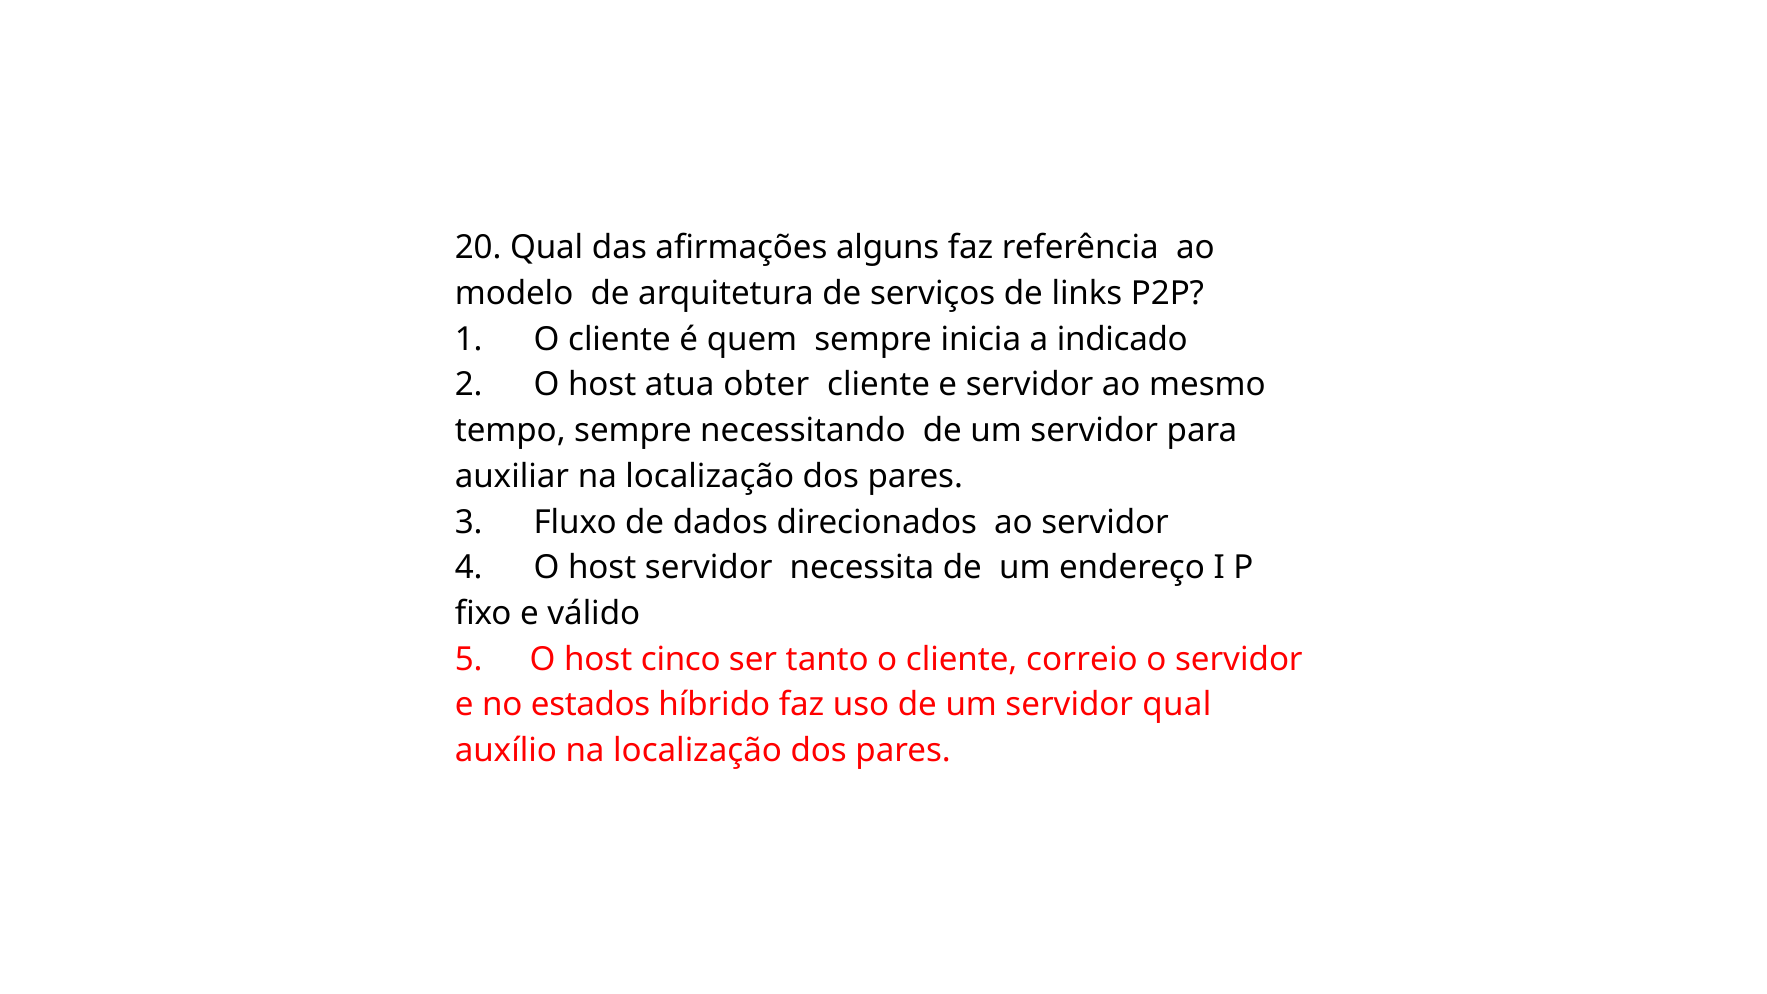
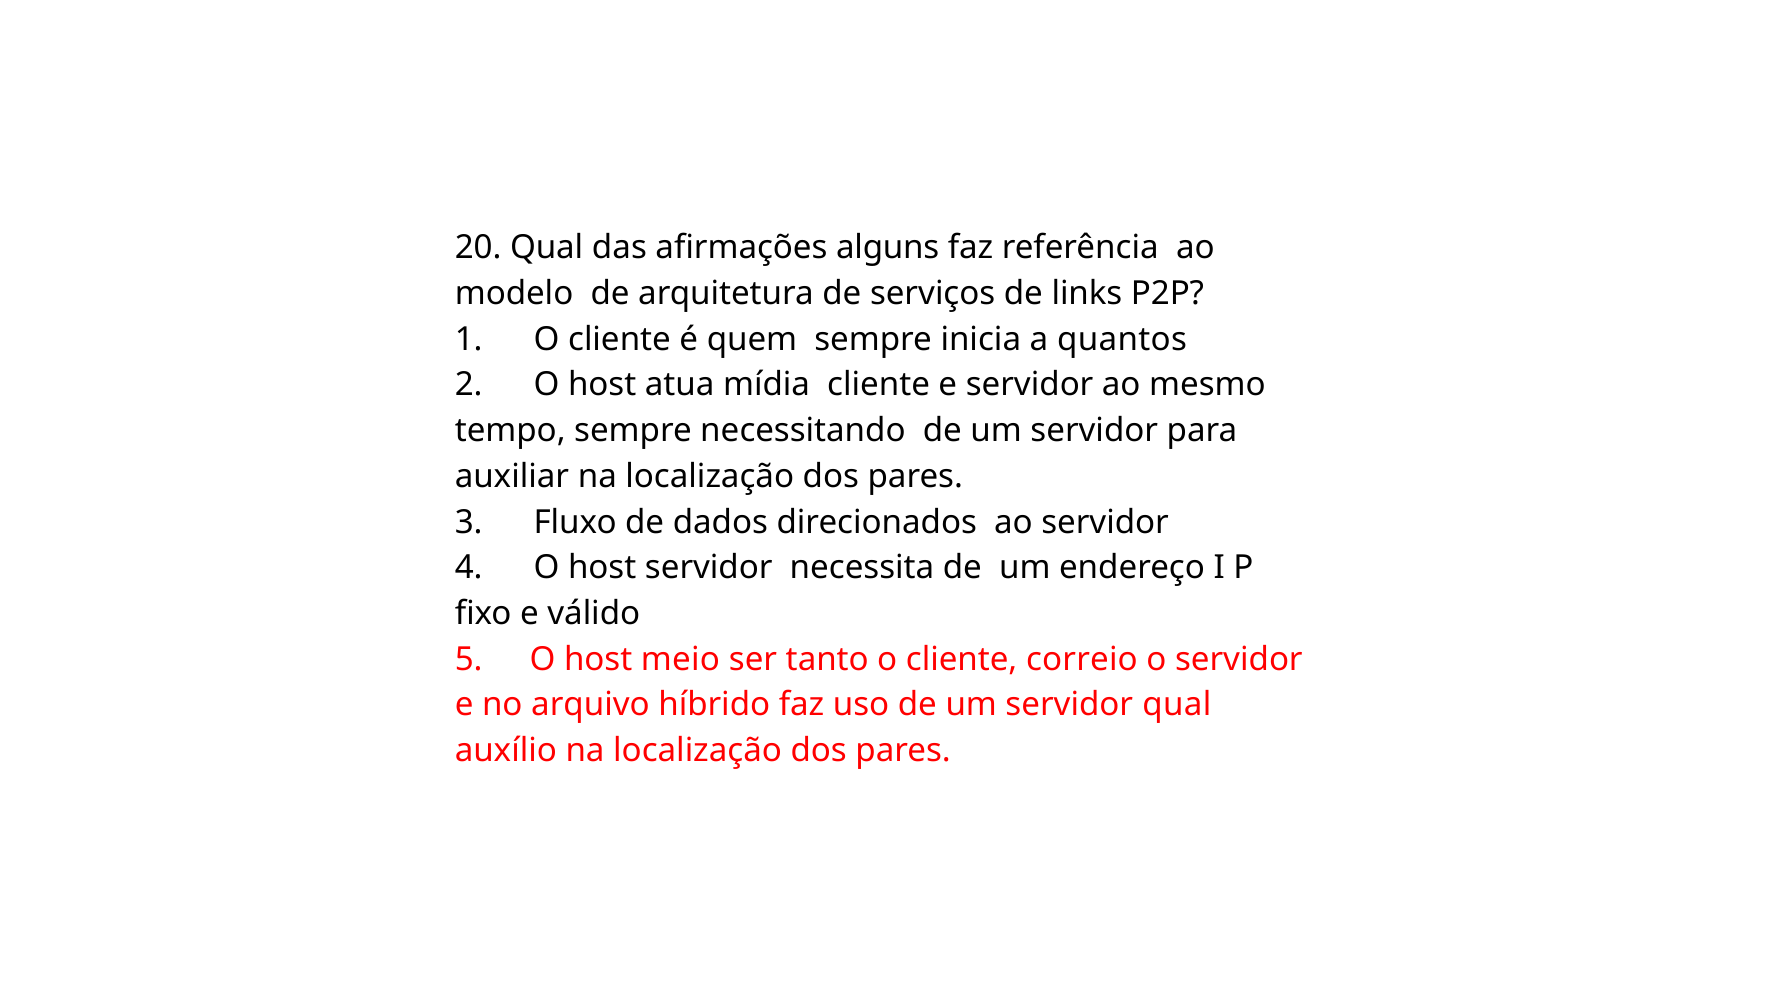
indicado: indicado -> quantos (1122, 339)
obter: obter -> mídia (767, 385)
cinco: cinco -> meio (680, 659)
estados: estados -> arquivo (590, 705)
